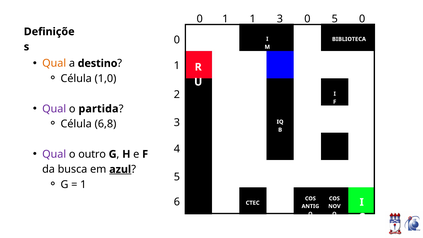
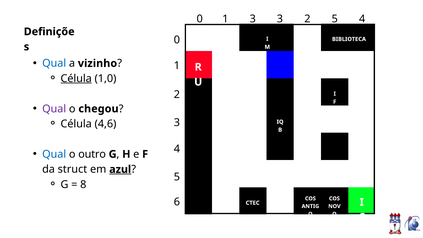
1 1: 1 -> 3 (253, 19)
3 0: 0 -> 2 (307, 19)
5 0: 0 -> 4 (362, 19)
Qual colour: orange -> blue (54, 63)
destino: destino -> vizinho (97, 63)
Célula underline: none -> present (76, 78)
partida: partida -> chegou (98, 109)
6,8: 6,8 -> 4,6 (105, 124)
Qual colour: purple -> blue (54, 154)
busca: busca -> struct (72, 169)
1: 1 -> 8 (83, 184)
